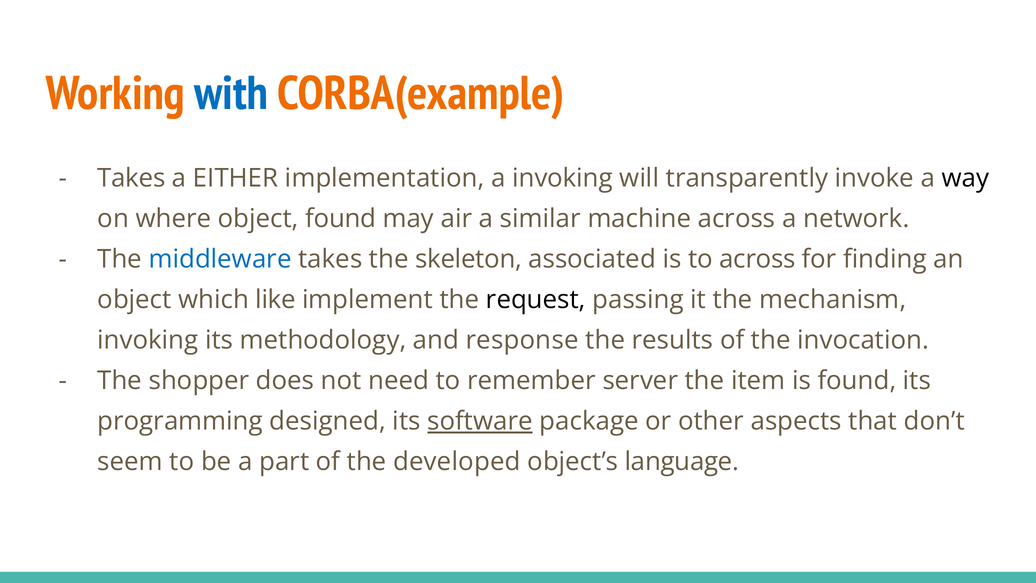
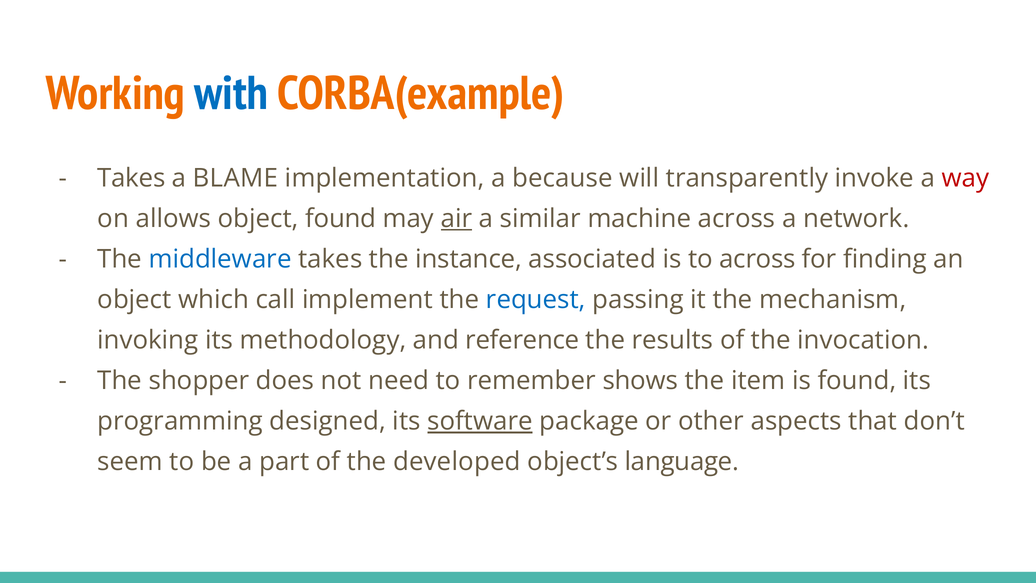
EITHER: EITHER -> BLAME (236, 178)
a invoking: invoking -> because (562, 178)
way colour: black -> red (965, 178)
where: where -> allows (173, 219)
air underline: none -> present (456, 219)
skeleton: skeleton -> instance (469, 259)
like: like -> call (275, 300)
request colour: black -> blue (536, 300)
response: response -> reference (522, 340)
server: server -> shows (640, 381)
